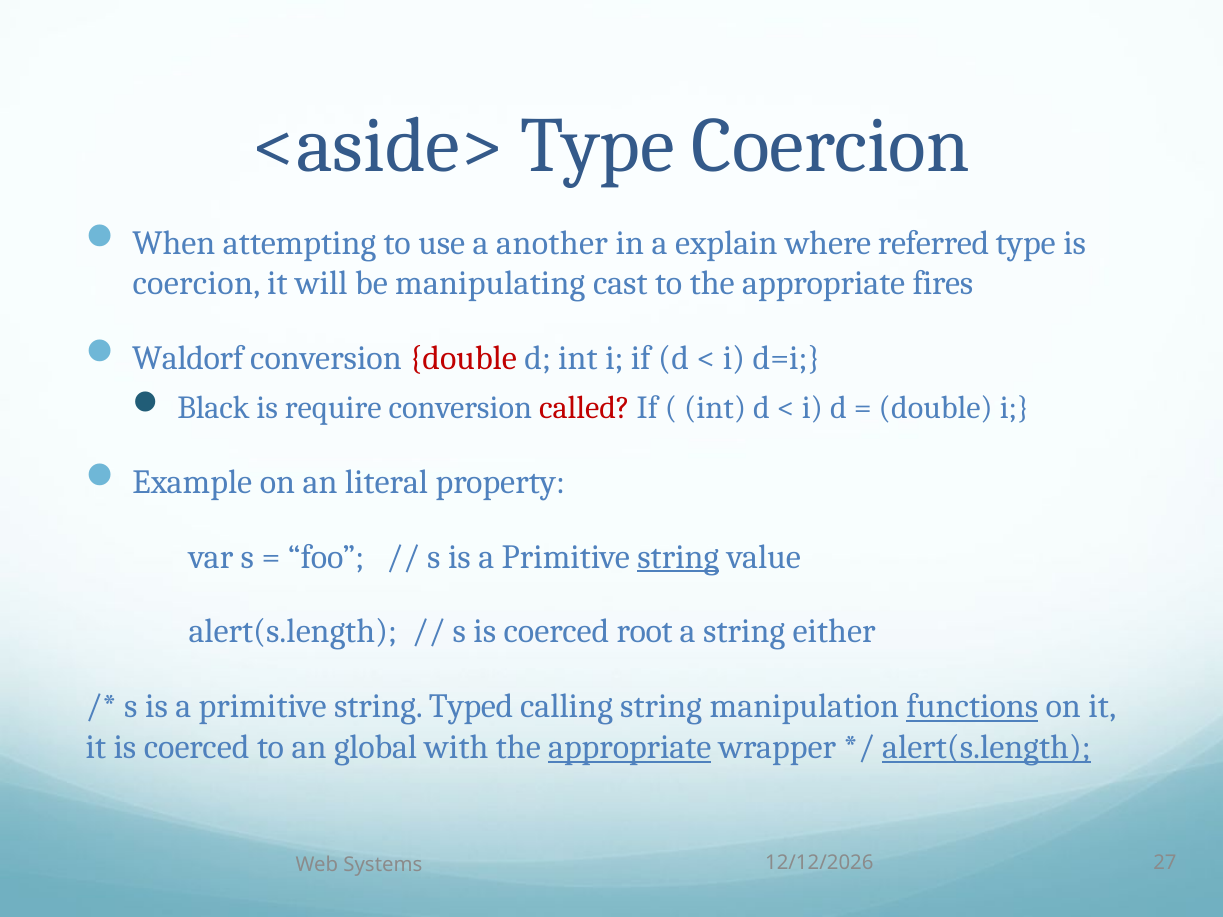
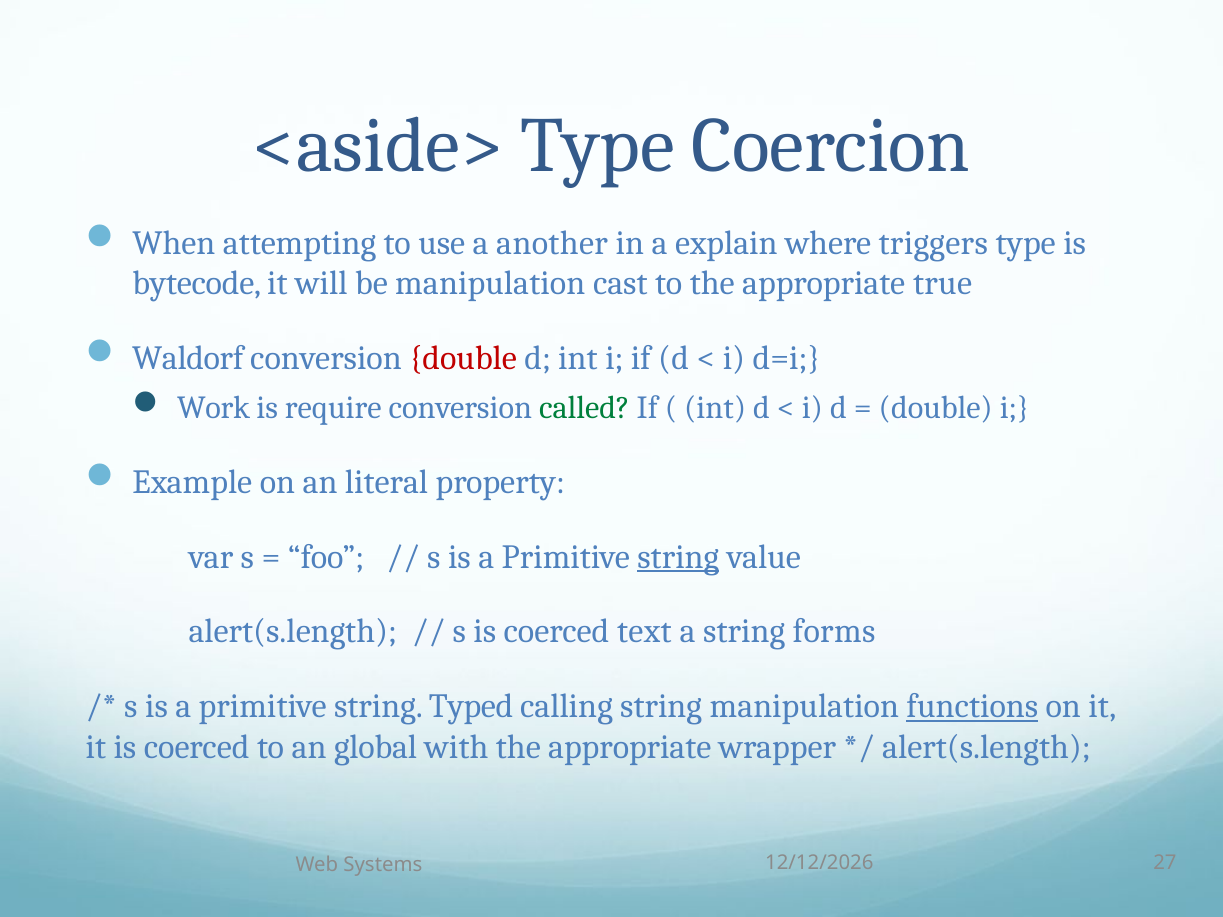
referred: referred -> triggers (933, 243)
coercion: coercion -> bytecode (197, 284)
be manipulating: manipulating -> manipulation (490, 284)
fires: fires -> true (943, 284)
Black: Black -> Work (214, 408)
called colour: red -> green (584, 408)
root: root -> text (644, 632)
either: either -> forms (834, 632)
appropriate underline: present -> none (630, 747)
alert(s.length underline: present -> none (986, 747)
